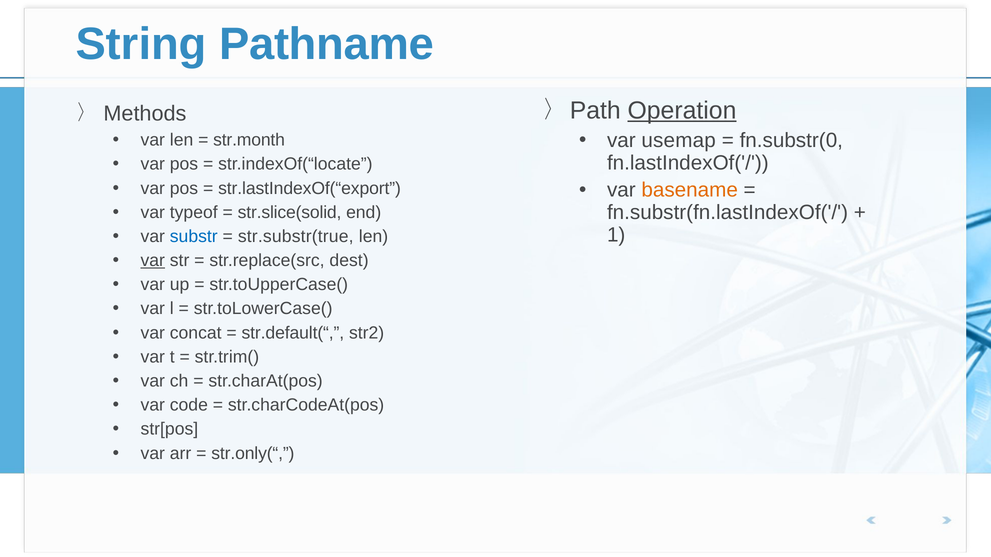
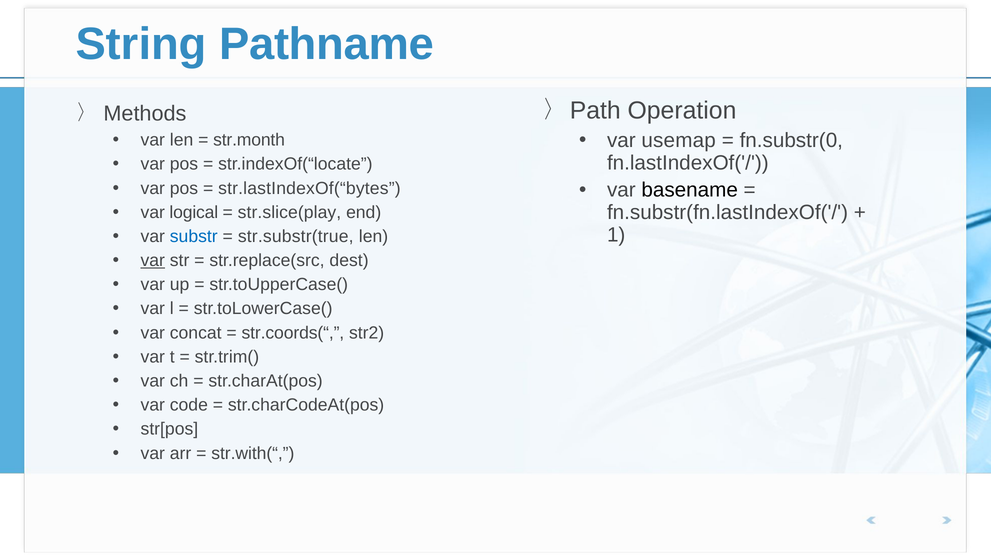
Operation underline: present -> none (682, 111)
str.lastIndexOf(“export: str.lastIndexOf(“export -> str.lastIndexOf(“bytes (309, 188)
basename colour: orange -> black (690, 190)
typeof: typeof -> logical (194, 212)
str.slice(solid: str.slice(solid -> str.slice(play (289, 212)
str.default(“: str.default(“ -> str.coords(“ (293, 333)
str.only(“: str.only(“ -> str.with(“ (253, 454)
